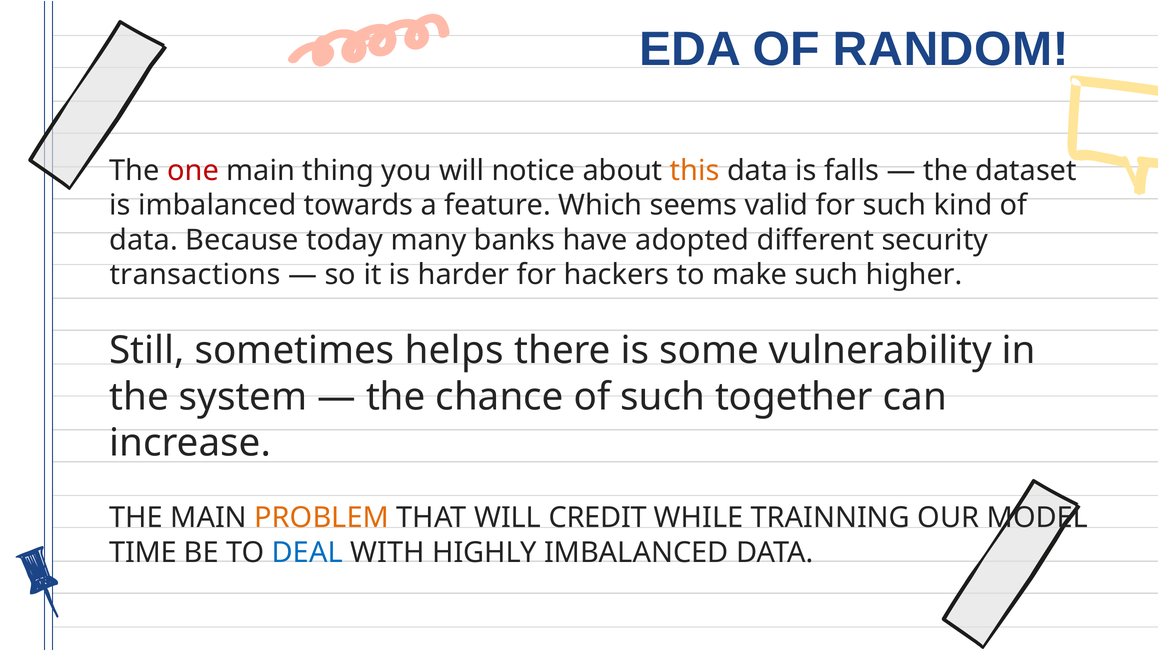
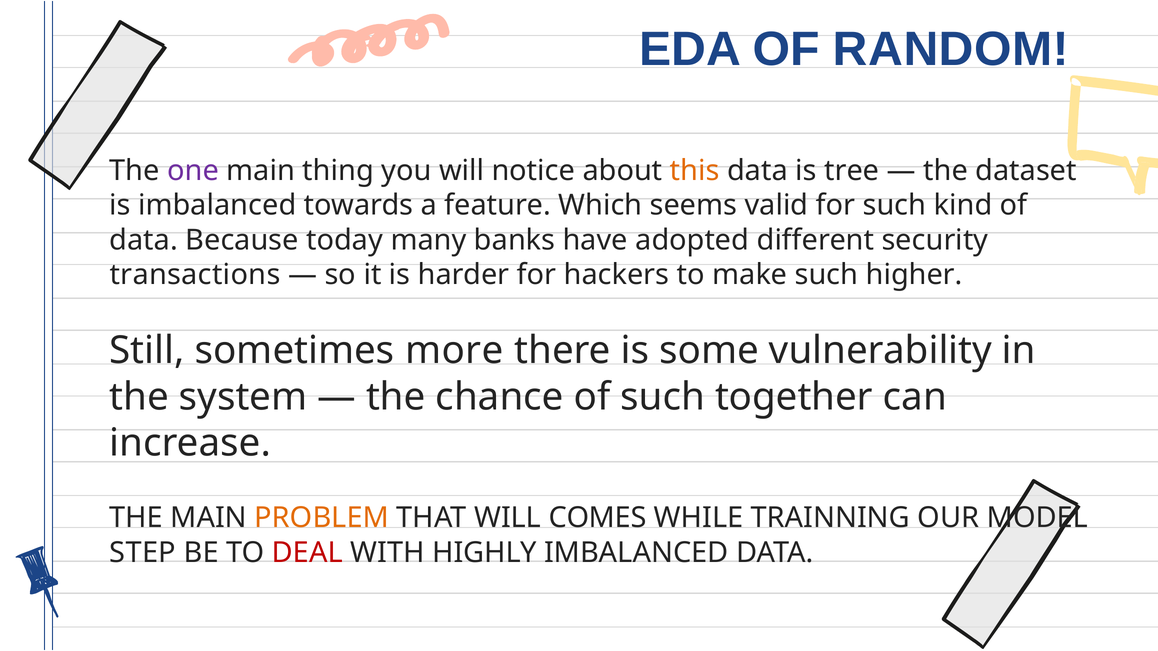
one colour: red -> purple (193, 171)
falls: falls -> tree (852, 171)
helps: helps -> more (454, 351)
CREDIT: CREDIT -> COMES (598, 518)
TIME: TIME -> STEP (143, 553)
DEAL colour: blue -> red (307, 553)
